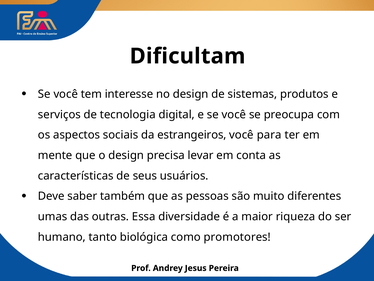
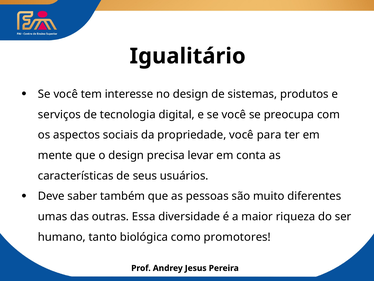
Dificultam: Dificultam -> Igualitário (188, 56)
estrangeiros: estrangeiros -> propriedade (192, 135)
